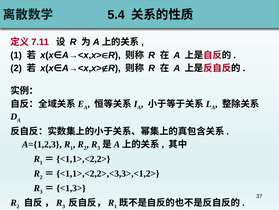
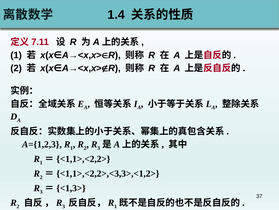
5.4: 5.4 -> 1.4 (116, 15)
